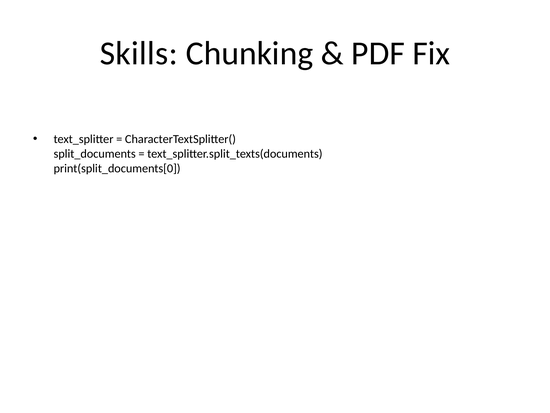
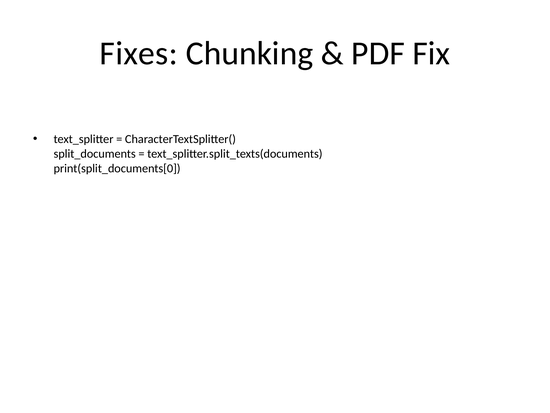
Skills: Skills -> Fixes (139, 53)
